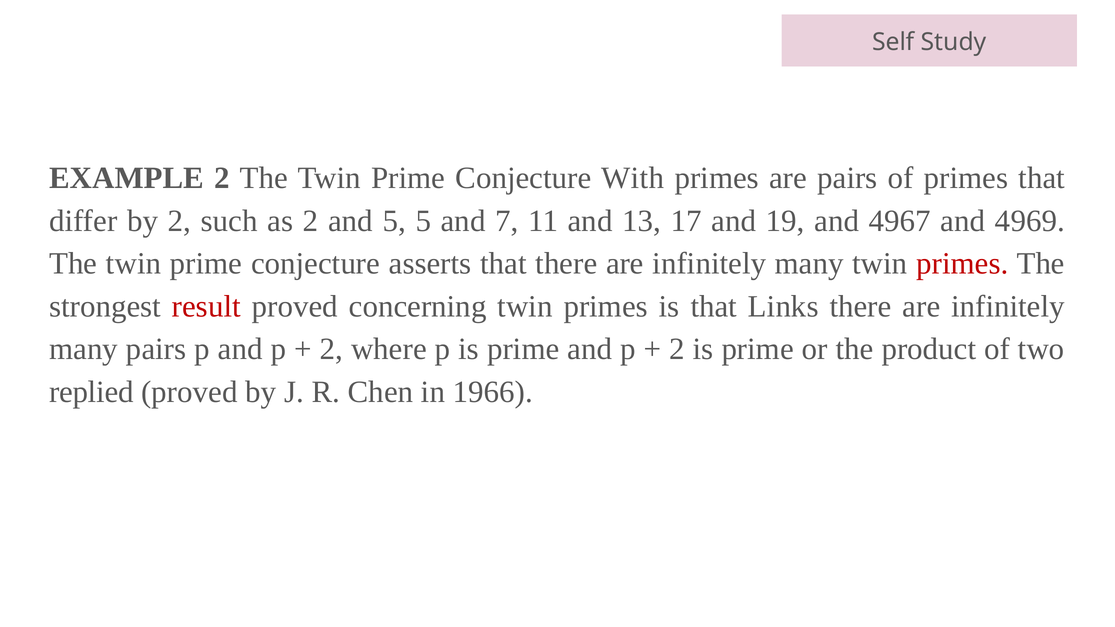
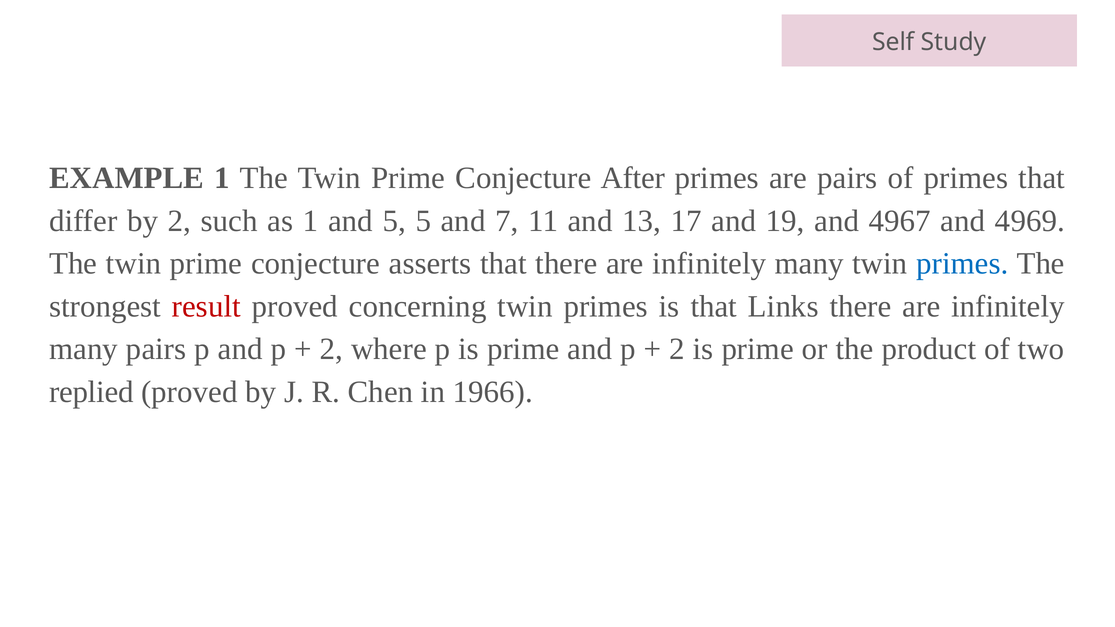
EXAMPLE 2: 2 -> 1 (222, 178)
With: With -> After (633, 178)
as 2: 2 -> 1 (311, 221)
primes colour: red -> blue (962, 264)
